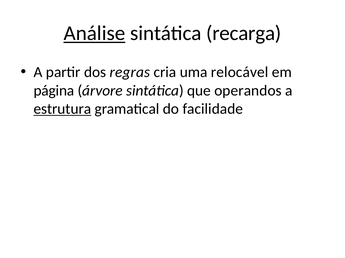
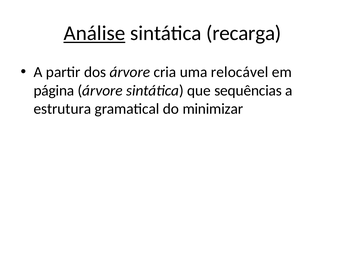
dos regras: regras -> árvore (130, 72)
operandos: operandos -> sequências (248, 91)
estrutura underline: present -> none (62, 109)
facilidade: facilidade -> minimizar (213, 109)
